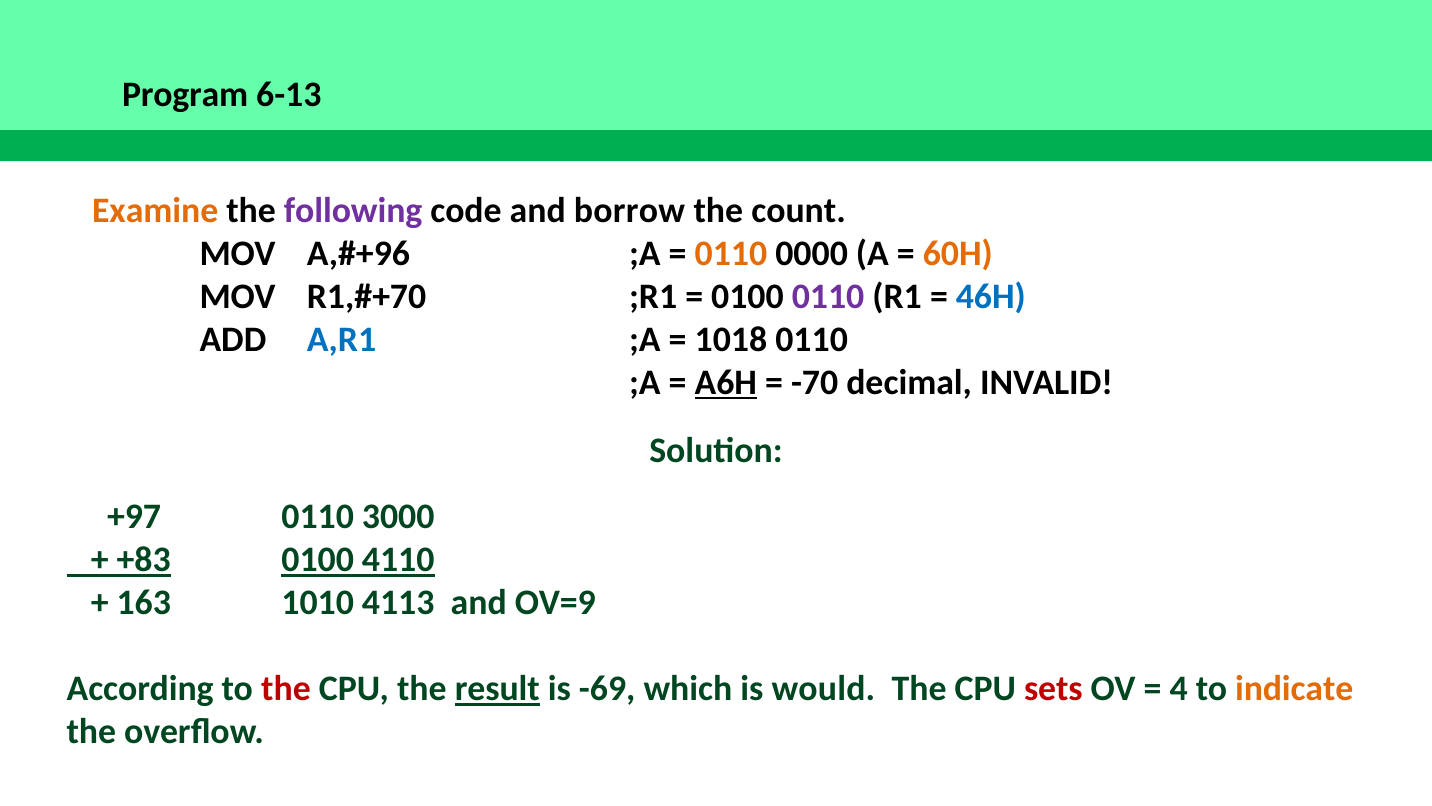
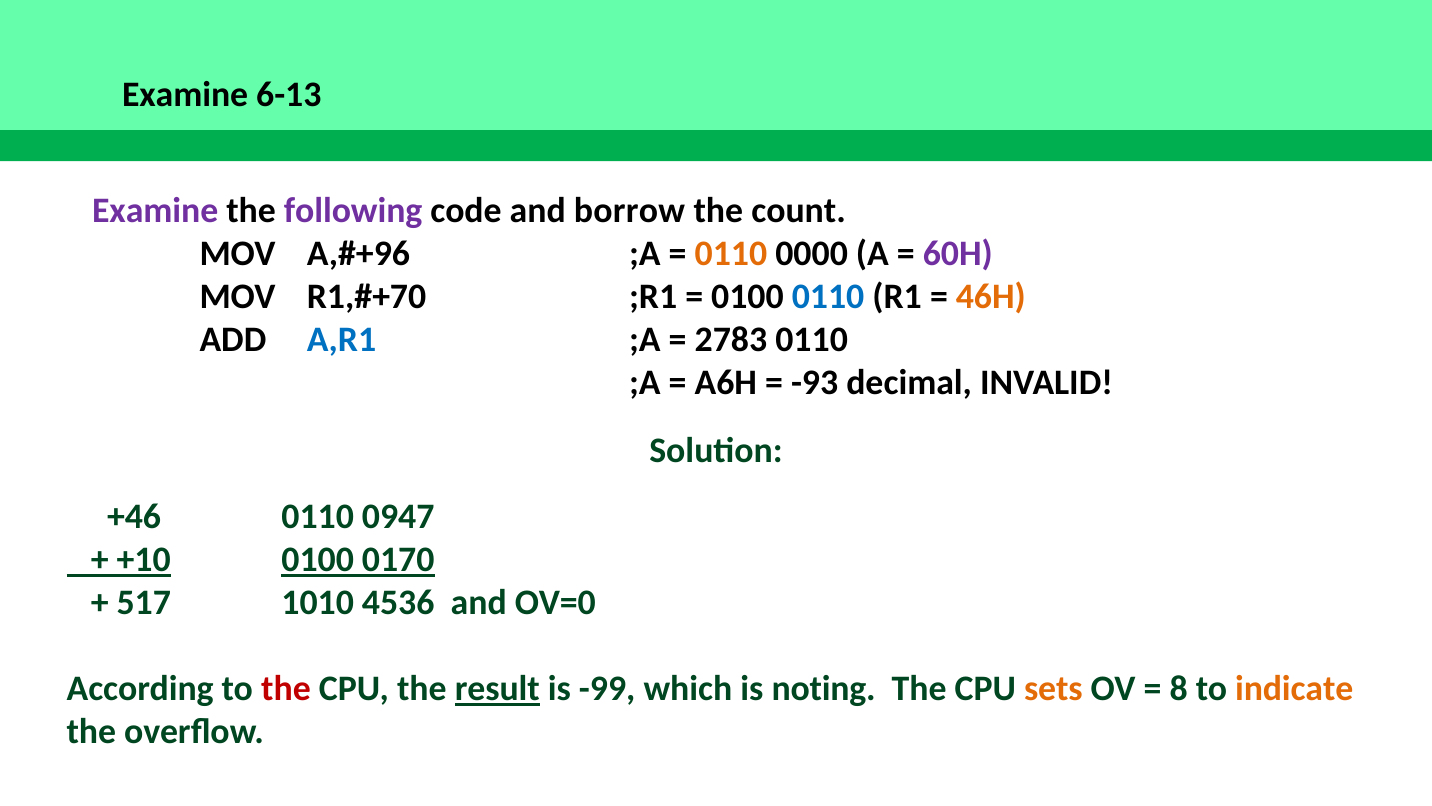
Program: Program -> Examine (185, 94)
Examine colour: orange -> purple (155, 210)
60H colour: orange -> purple (958, 253)
0110 colour: purple -> blue (828, 296)
46H colour: blue -> orange (991, 296)
1018: 1018 -> 2783 (731, 339)
A6H underline: present -> none (726, 382)
-70: -70 -> -93 (815, 382)
+97: +97 -> +46 (134, 517)
3000: 3000 -> 0947 (398, 517)
+83: +83 -> +10 (144, 560)
4110: 4110 -> 0170 (398, 560)
163: 163 -> 517 (144, 603)
4113: 4113 -> 4536 (398, 603)
OV=9: OV=9 -> OV=0 (555, 603)
-69: -69 -> -99 (607, 689)
would: would -> noting (824, 689)
sets colour: red -> orange (1053, 689)
4: 4 -> 8 (1179, 689)
